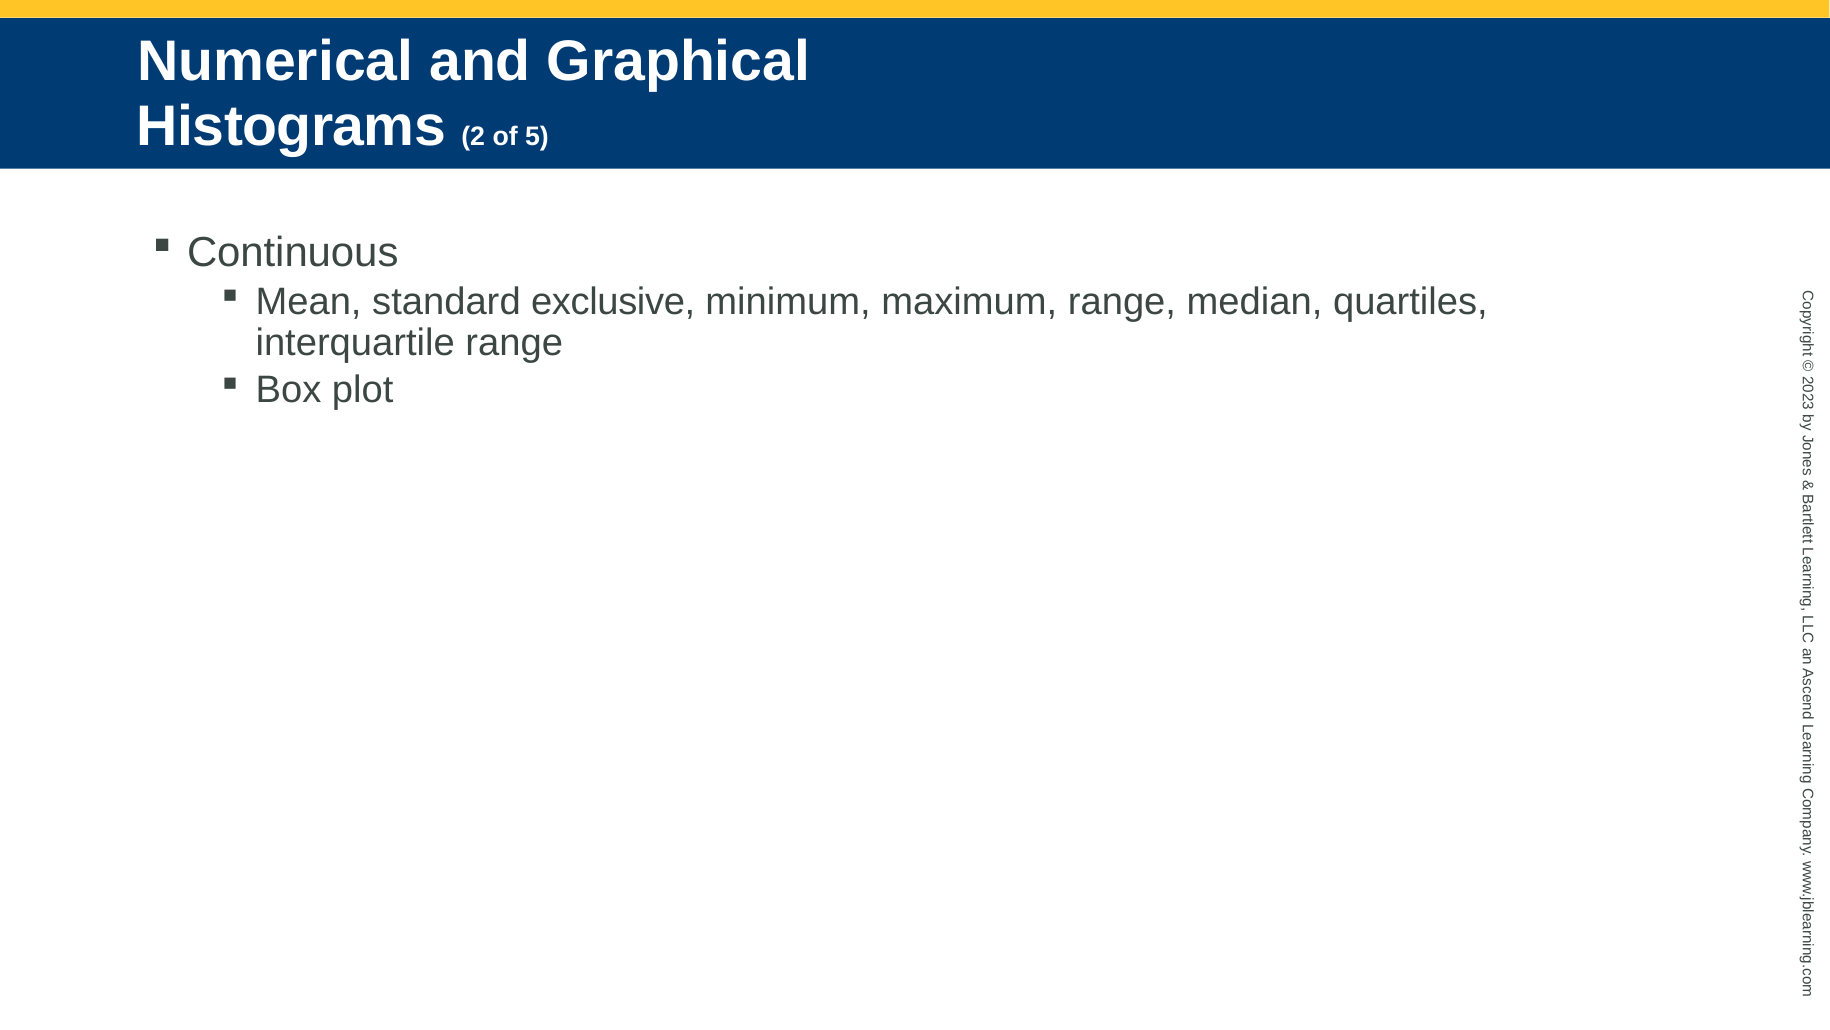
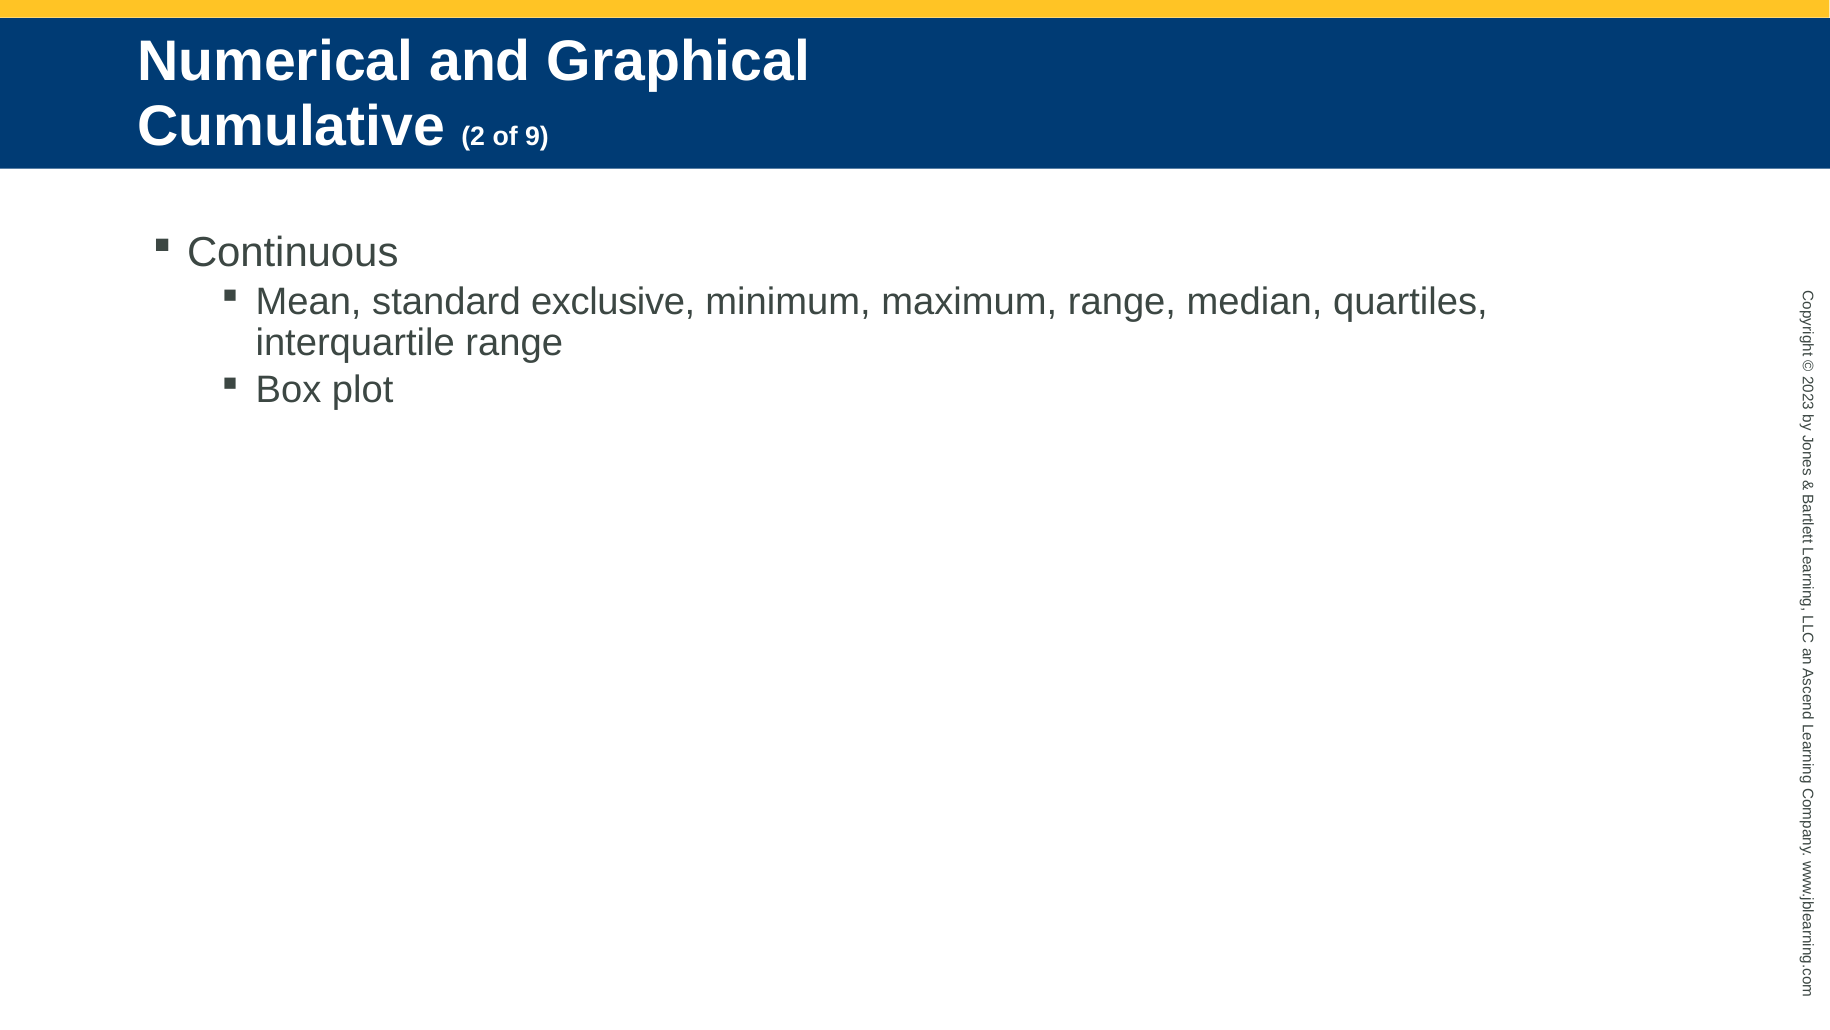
Histograms: Histograms -> Cumulative (291, 127)
5: 5 -> 9 (537, 137)
